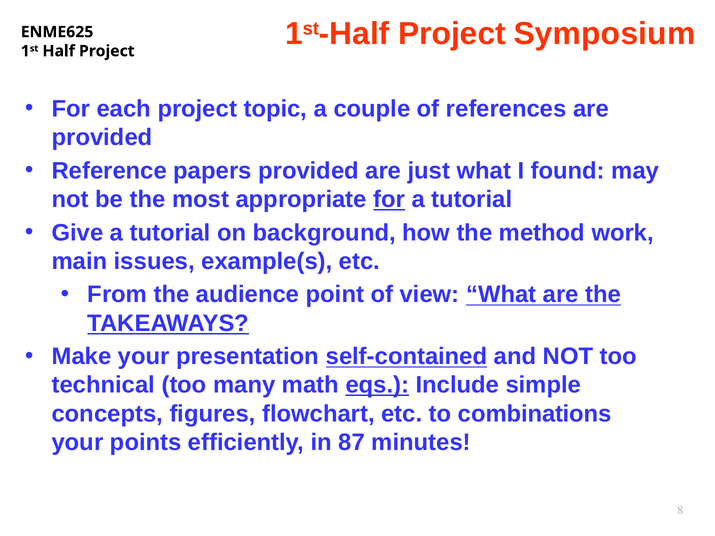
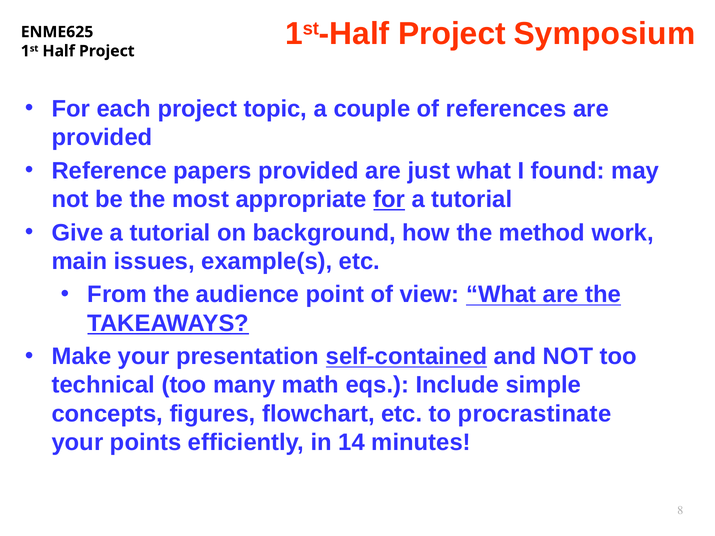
eqs underline: present -> none (377, 385)
combinations: combinations -> procrastinate (535, 414)
87: 87 -> 14 (352, 442)
